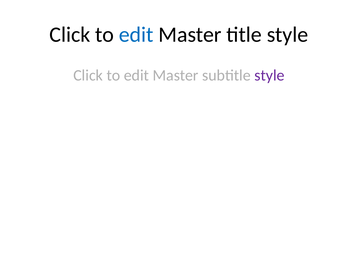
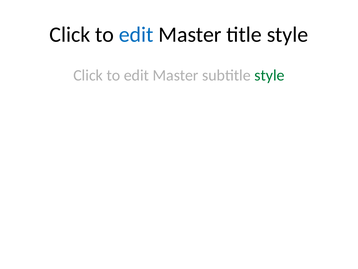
style colour: purple -> green (269, 75)
